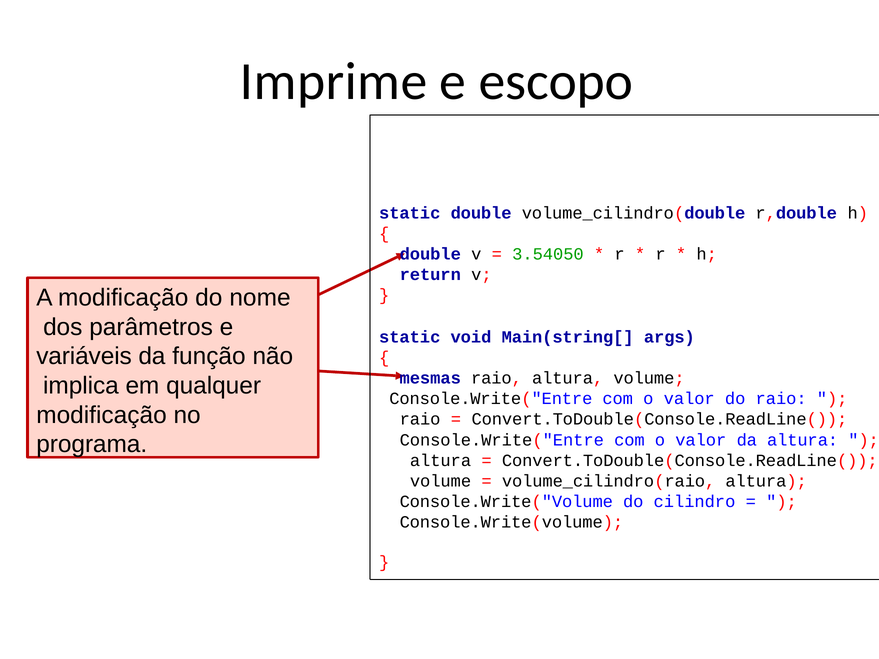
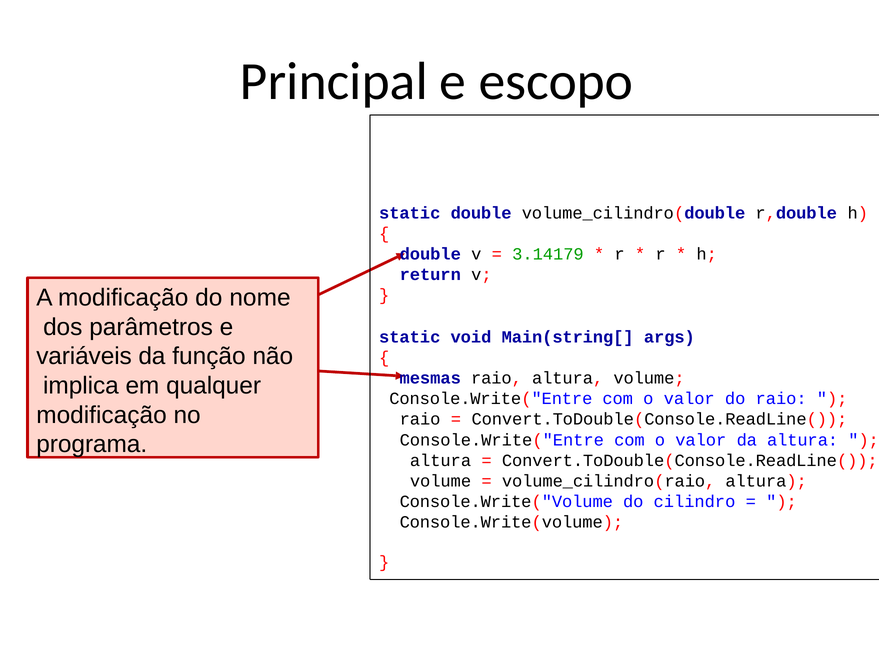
Imprime: Imprime -> Principal (334, 82)
3.54050: 3.54050 -> 3.14179 (548, 254)
